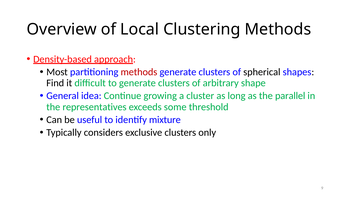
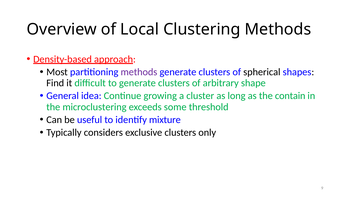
methods colour: red -> purple (139, 72)
parallel: parallel -> contain (290, 96)
representatives: representatives -> microclustering (95, 107)
